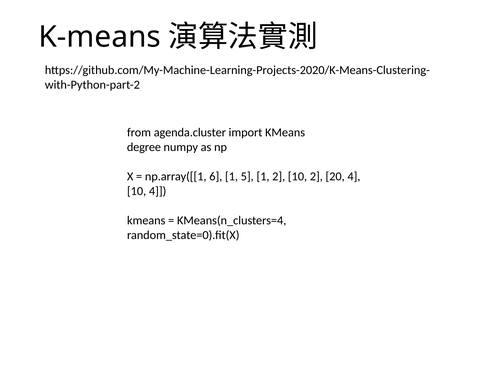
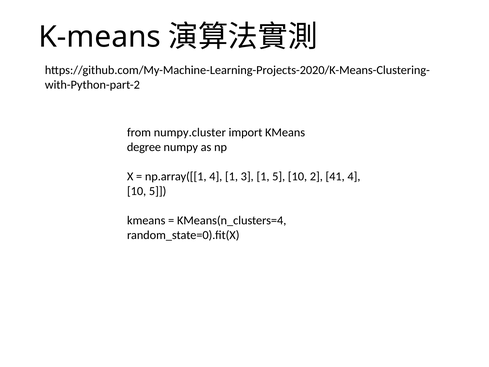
agenda.cluster: agenda.cluster -> numpy.cluster (190, 132)
np.array([[1 6: 6 -> 4 (216, 176)
5: 5 -> 3 (247, 176)
1 2: 2 -> 5 (279, 176)
20: 20 -> 41 (335, 176)
10 4: 4 -> 5 (158, 191)
